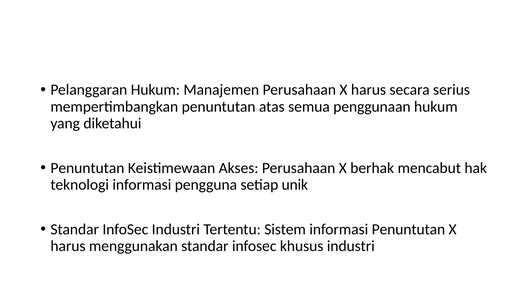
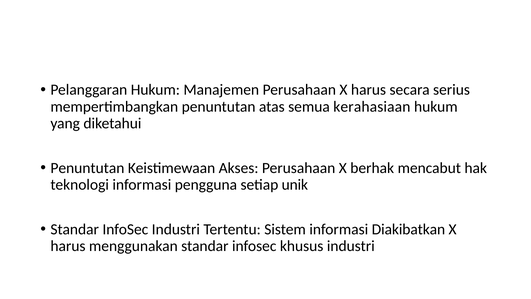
penggunaan: penggunaan -> kerahasiaan (372, 107)
informasi Penuntutan: Penuntutan -> Diakibatkan (408, 229)
